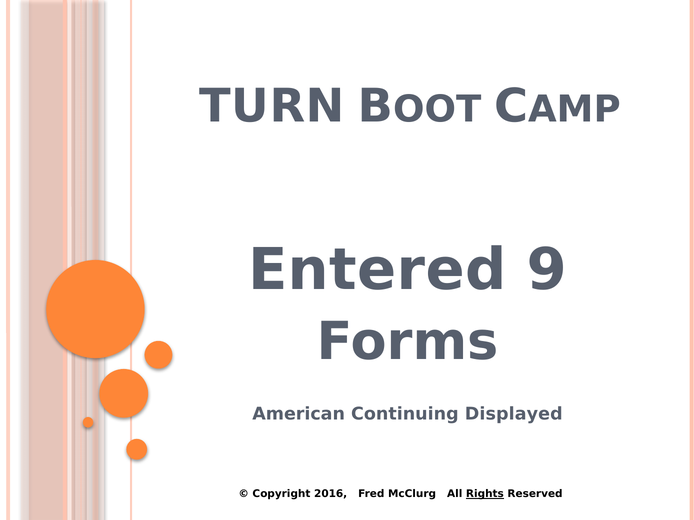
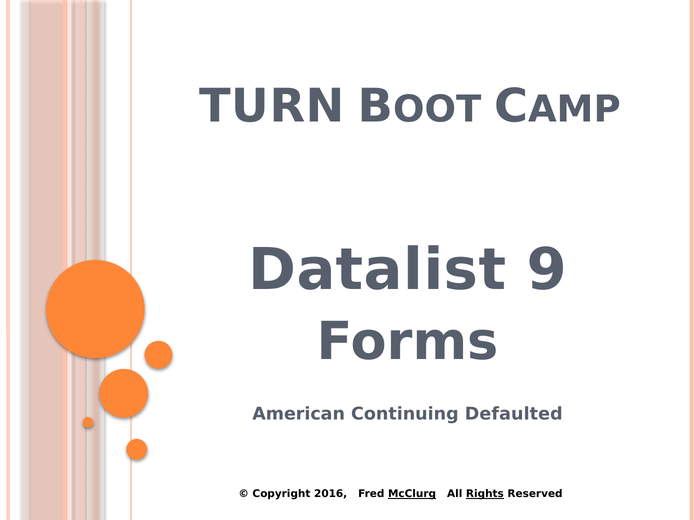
Entered: Entered -> Datalist (377, 271)
Displayed: Displayed -> Defaulted (514, 414)
McClurg underline: none -> present (412, 494)
